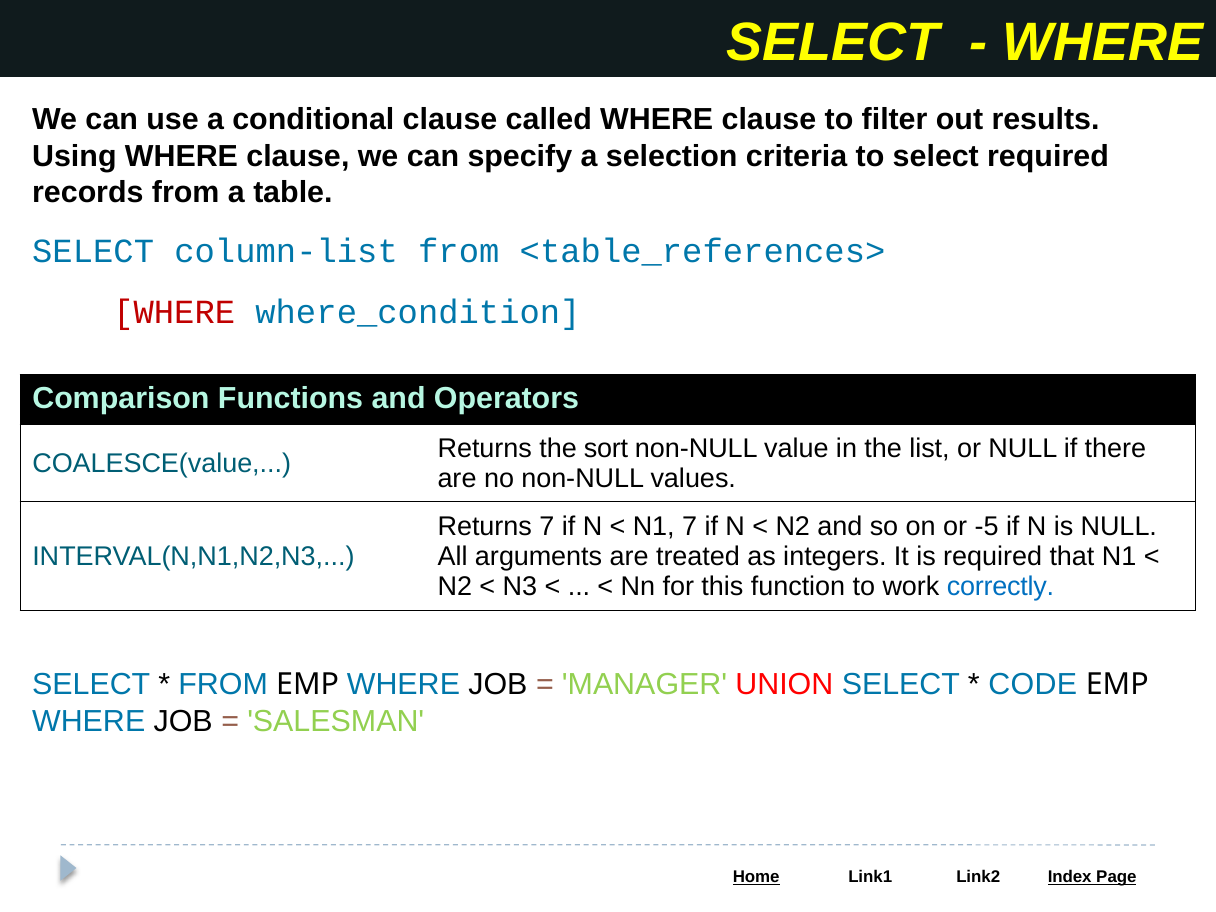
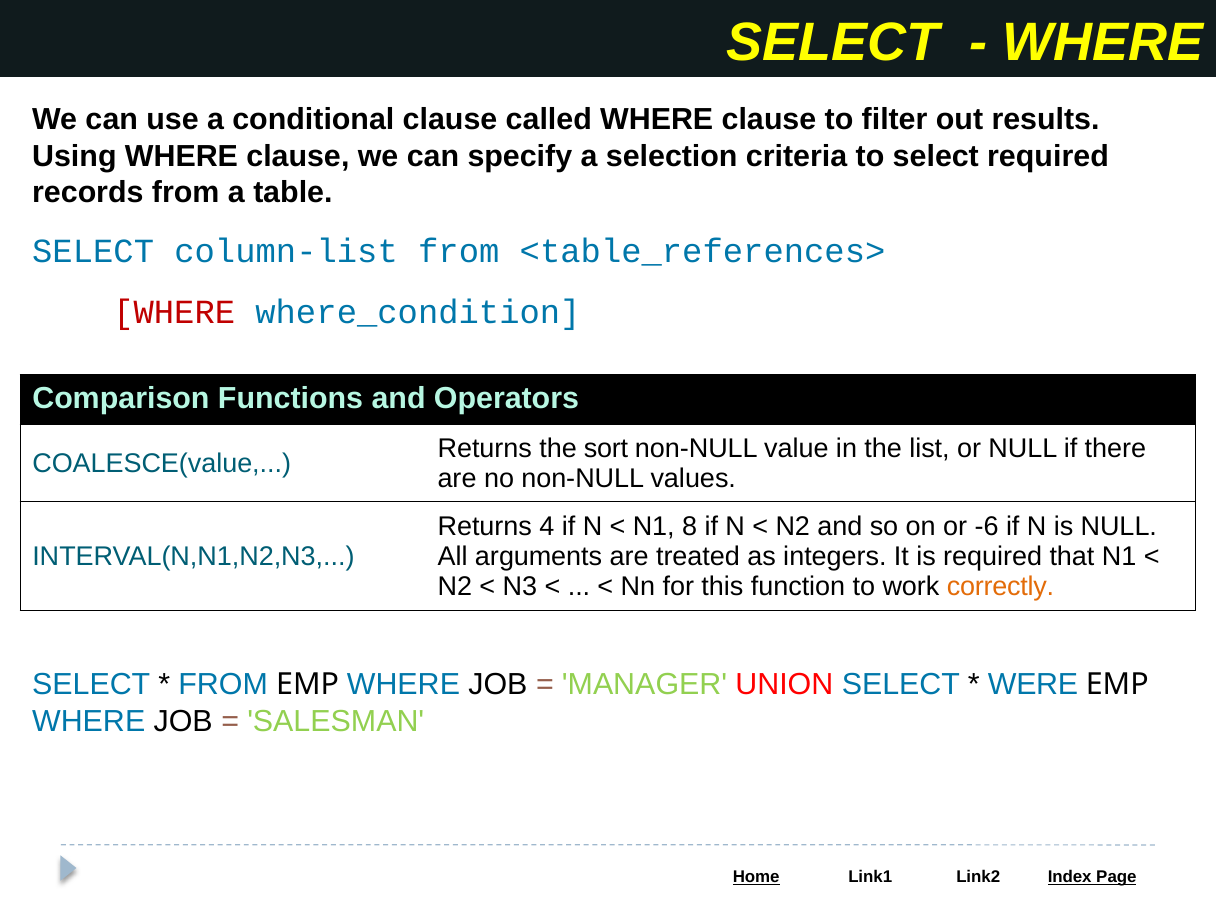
Returns 7: 7 -> 4 (547, 526)
N1 7: 7 -> 8 (690, 526)
-5: -5 -> -6 (987, 526)
correctly colour: blue -> orange (1001, 586)
CODE: CODE -> WERE (1033, 685)
